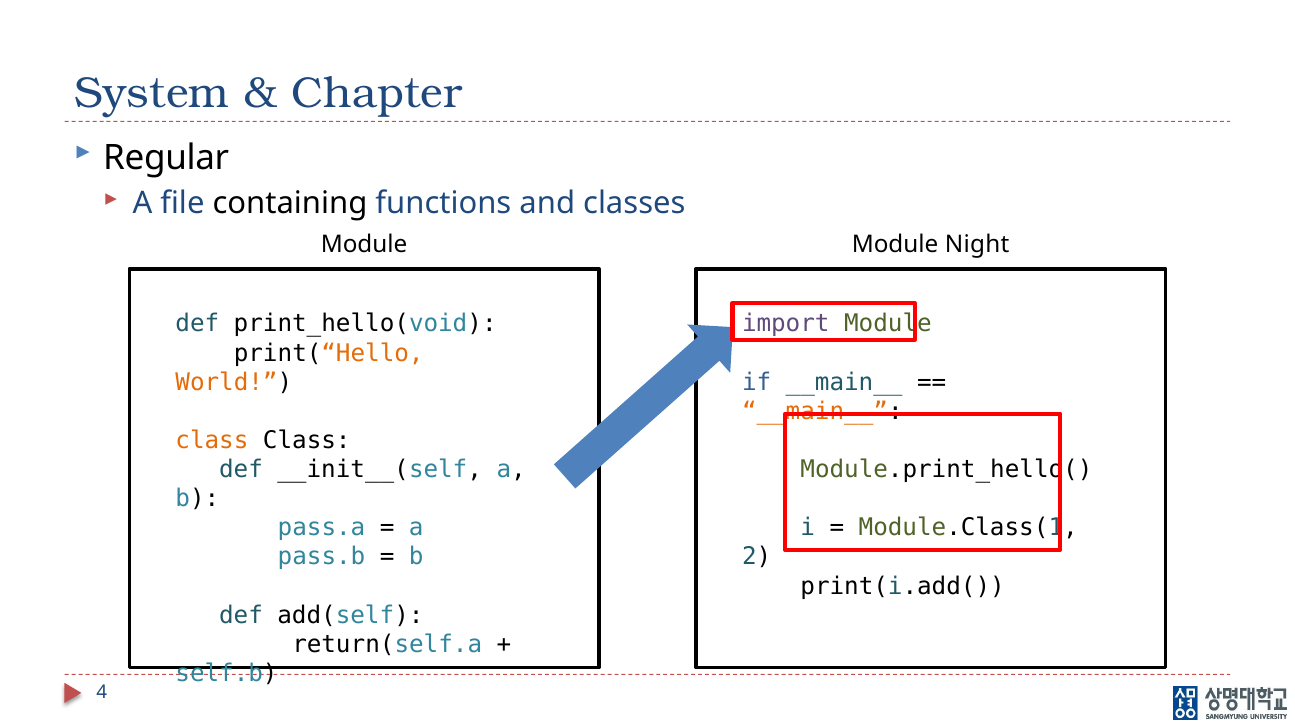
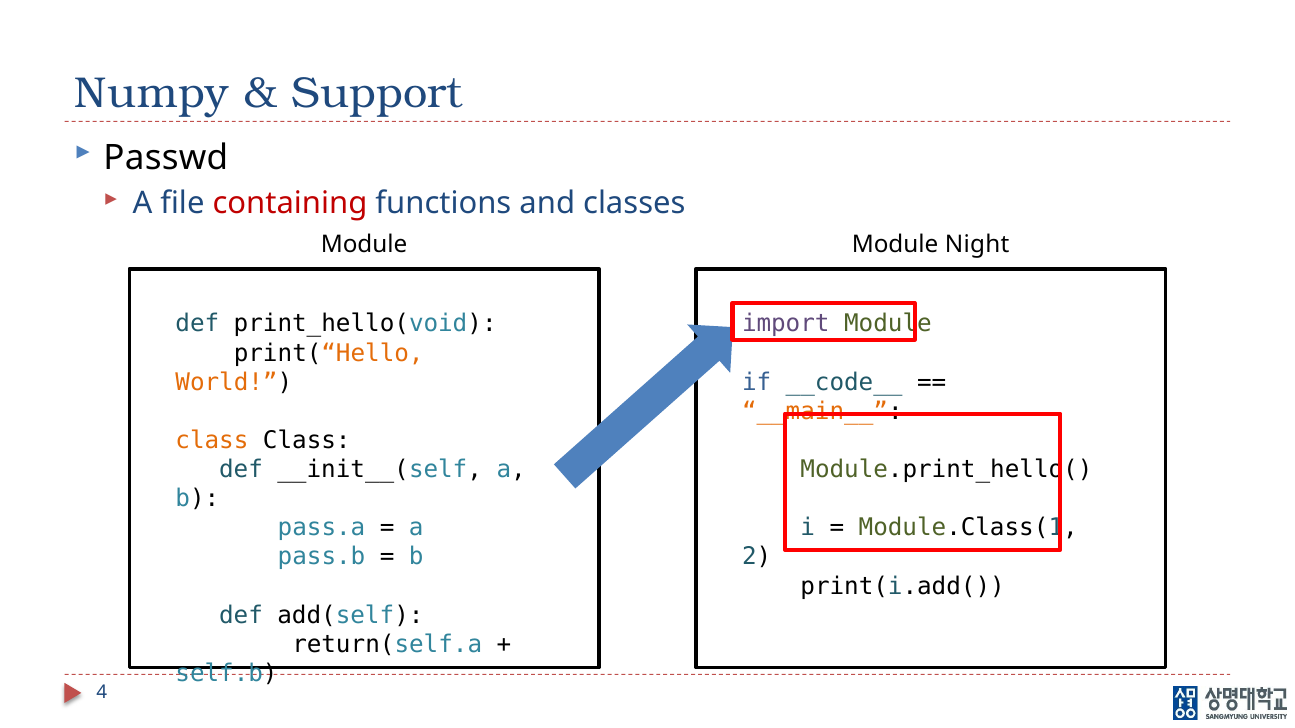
System: System -> Numpy (152, 94)
Chapter: Chapter -> Support (377, 94)
Regular: Regular -> Passwd (166, 158)
containing colour: black -> red (290, 204)
if __main__: __main__ -> __code__ (844, 382)
